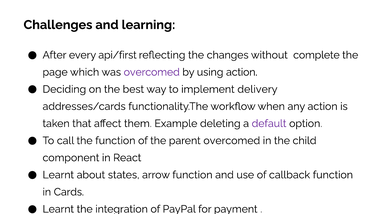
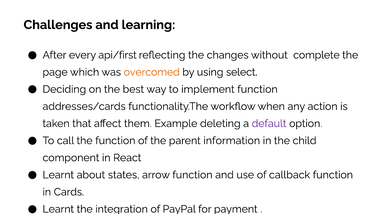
overcomed colour: purple -> orange (152, 72)
using action: action -> select (242, 72)
implement delivery: delivery -> function (257, 89)
parent overcomed: overcomed -> information (232, 141)
